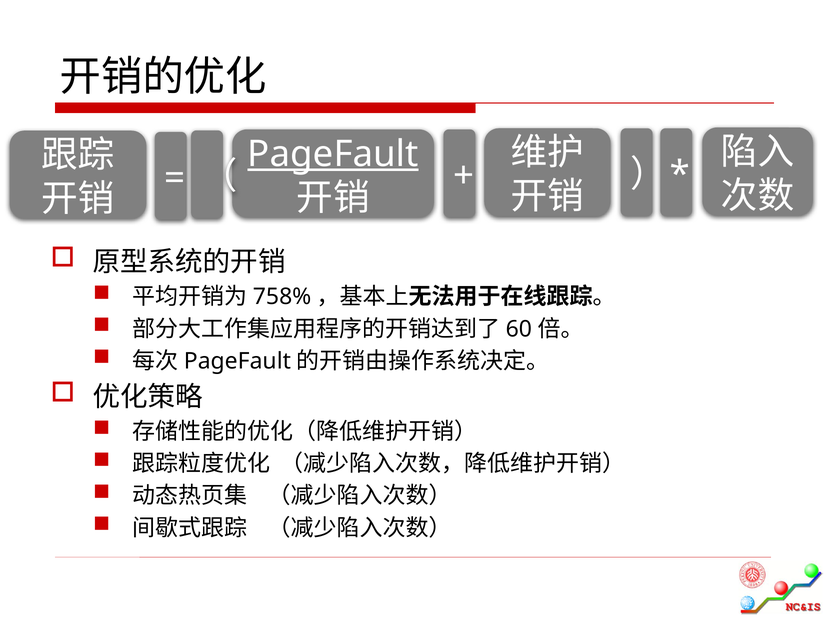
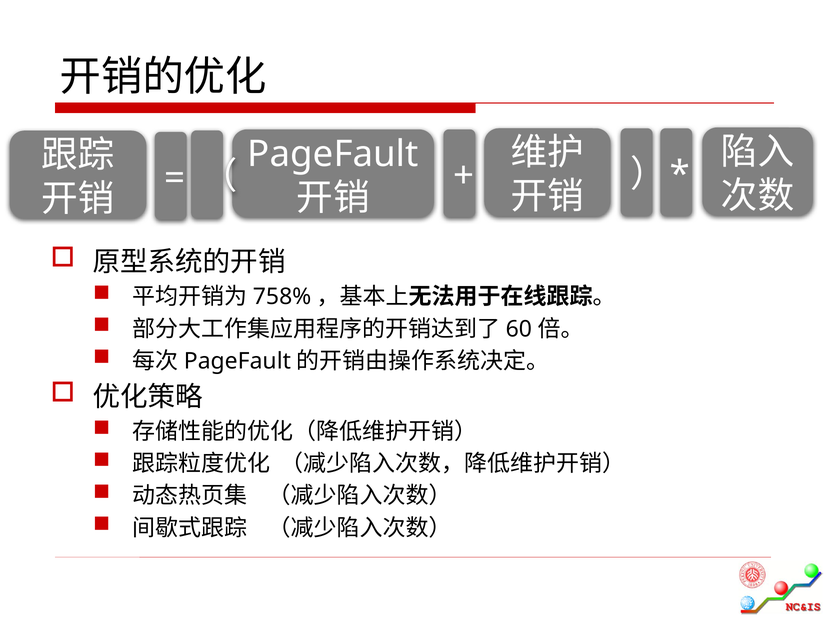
PageFault underline: present -> none (333, 154)
